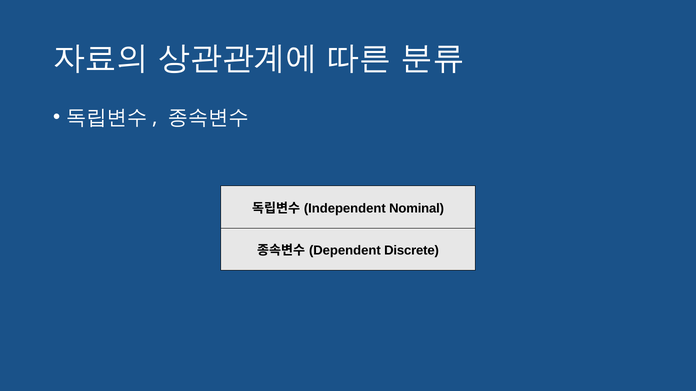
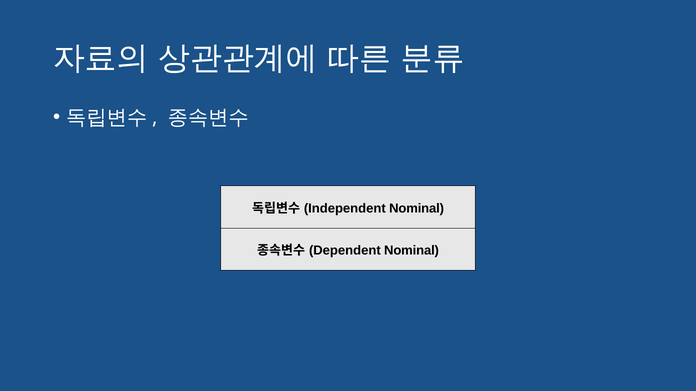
Discrete: Discrete -> Nominal (412, 251)
